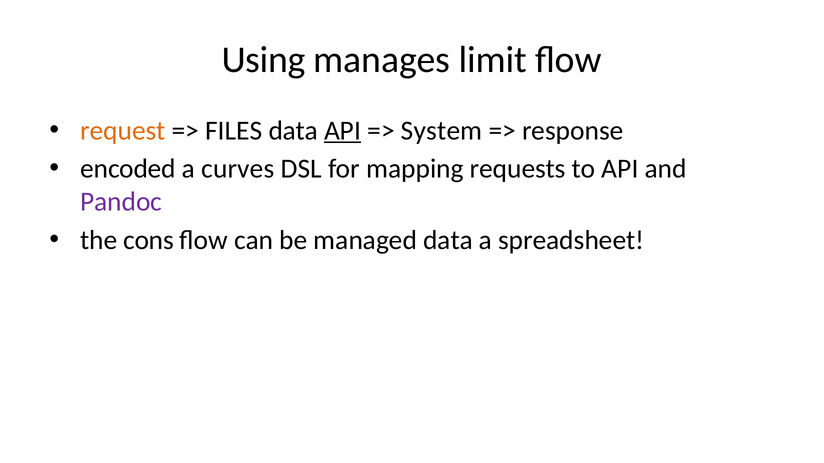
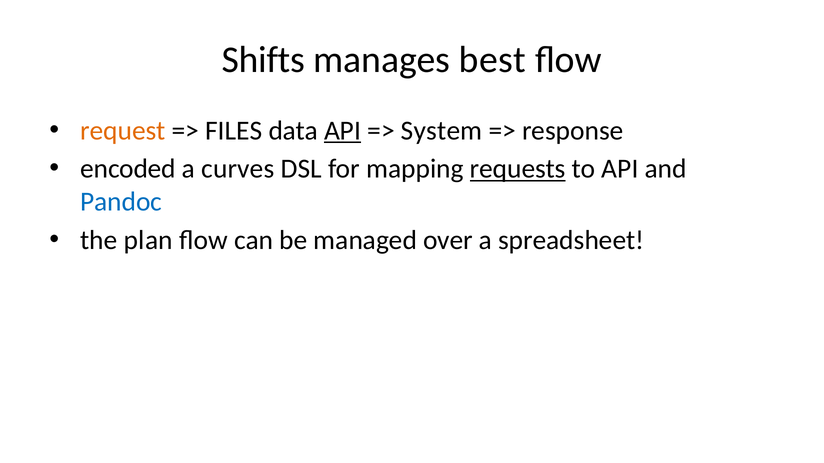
Using: Using -> Shifts (263, 60)
limit: limit -> best (492, 60)
requests underline: none -> present (518, 169)
Pandoc colour: purple -> blue (121, 202)
cons: cons -> plan (148, 241)
managed data: data -> over (448, 241)
